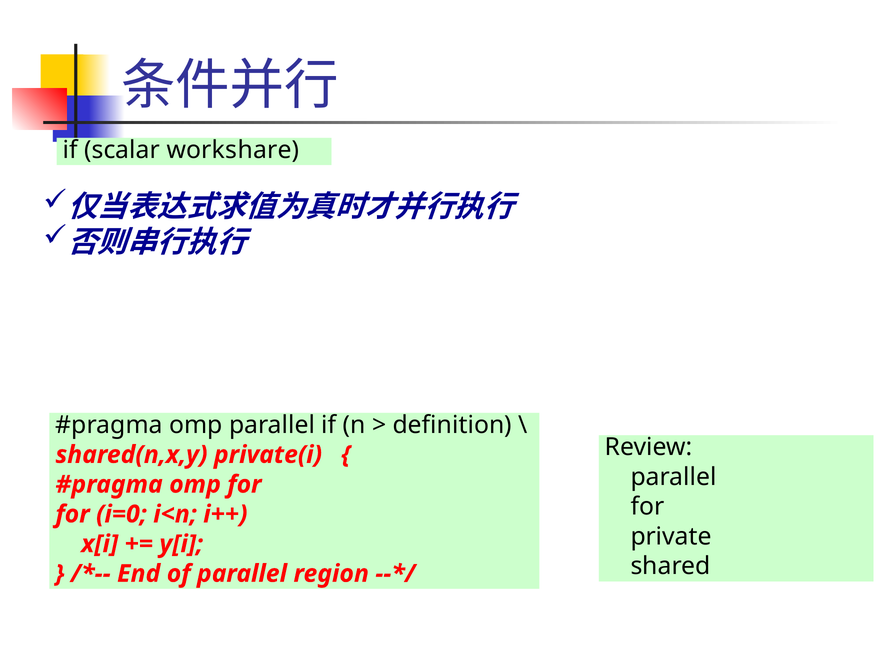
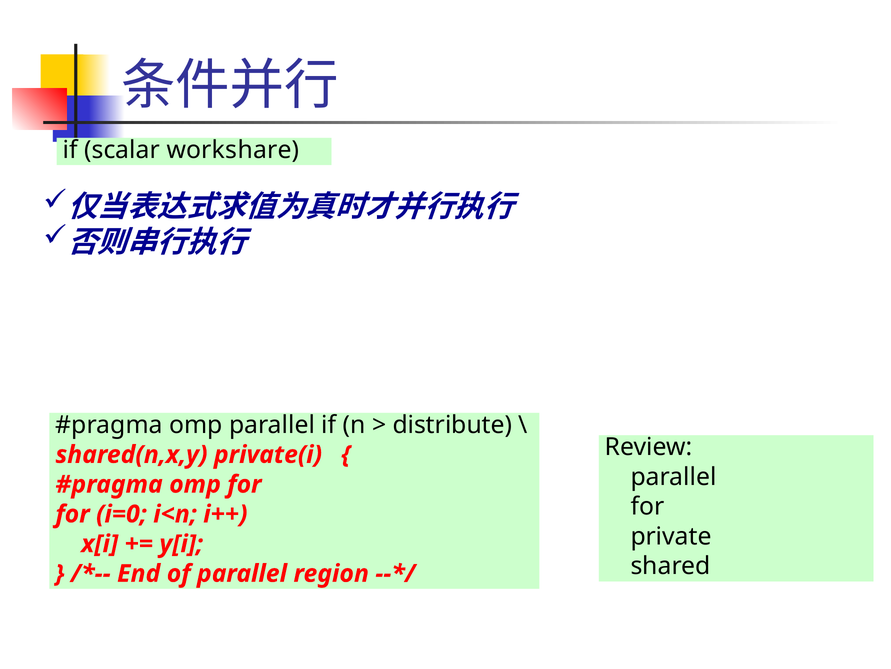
definition: definition -> distribute (452, 424)
